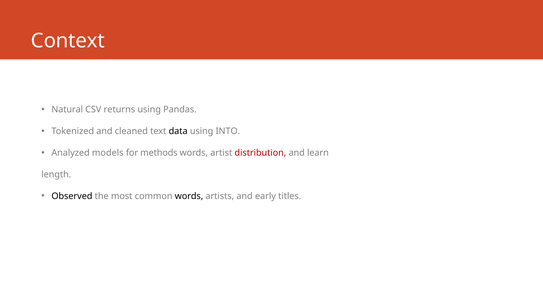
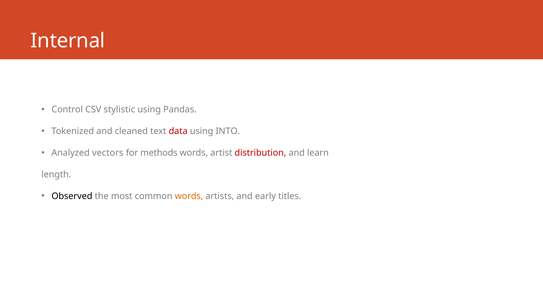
Context: Context -> Internal (68, 41)
Natural: Natural -> Control (67, 110)
returns: returns -> stylistic (119, 110)
data colour: black -> red (178, 131)
models: models -> vectors (108, 153)
words colour: black -> orange (189, 196)
